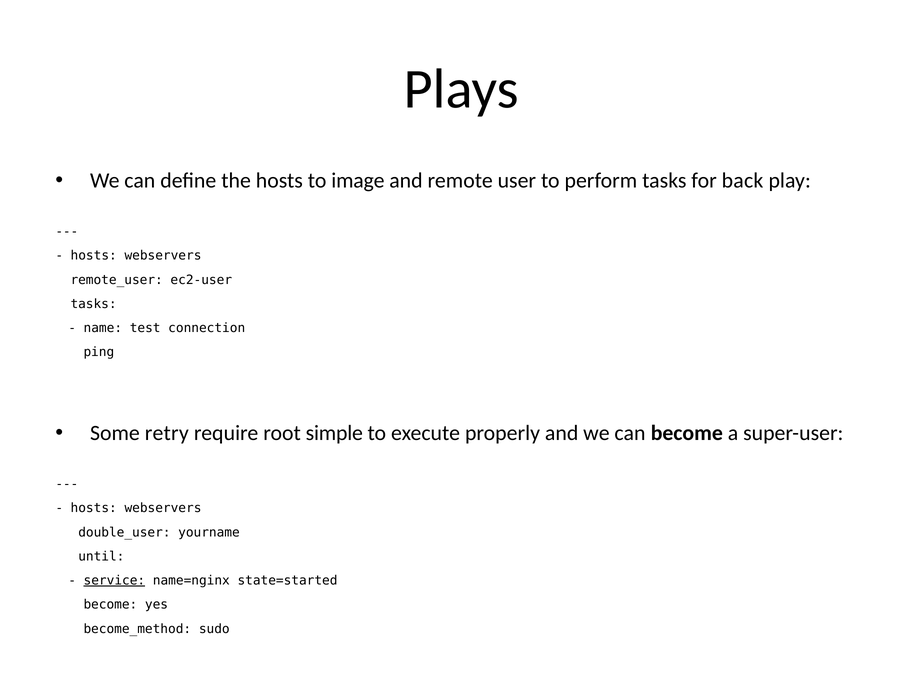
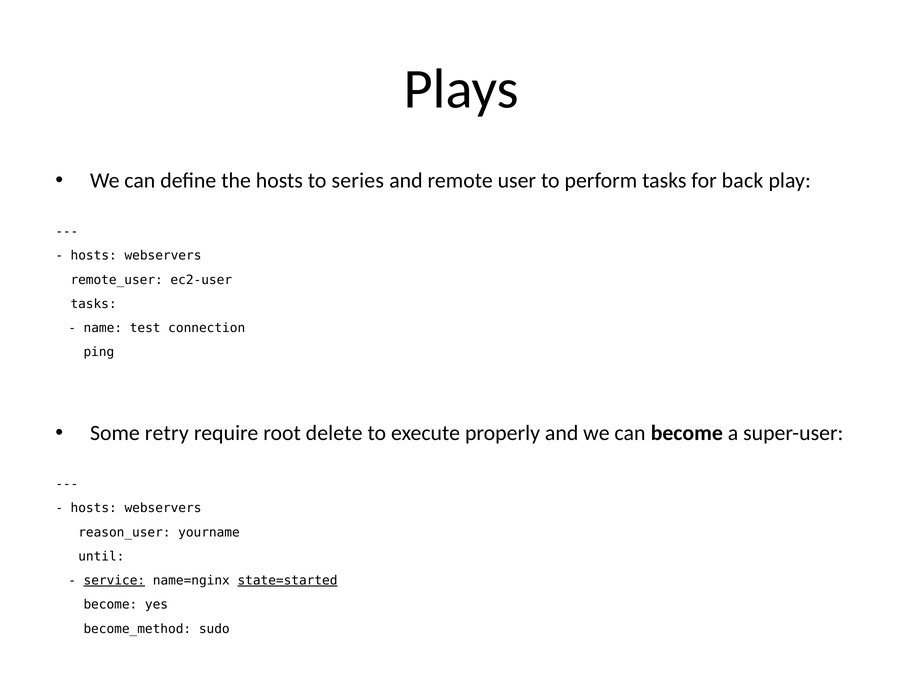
image: image -> series (358, 181)
simple: simple -> delete (334, 433)
double_user: double_user -> reason_user (124, 533)
state=started underline: none -> present (287, 581)
